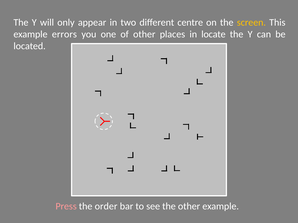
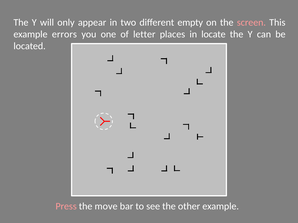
centre: centre -> empty (190, 22)
screen colour: yellow -> pink (251, 22)
of other: other -> letter (144, 34)
order: order -> move (106, 207)
